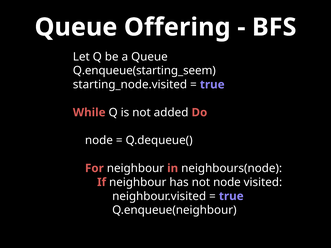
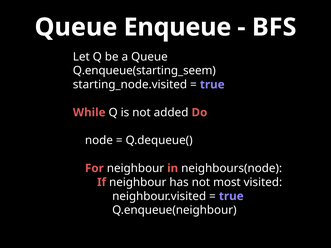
Offering: Offering -> Enqueue (177, 27)
not node: node -> most (227, 182)
